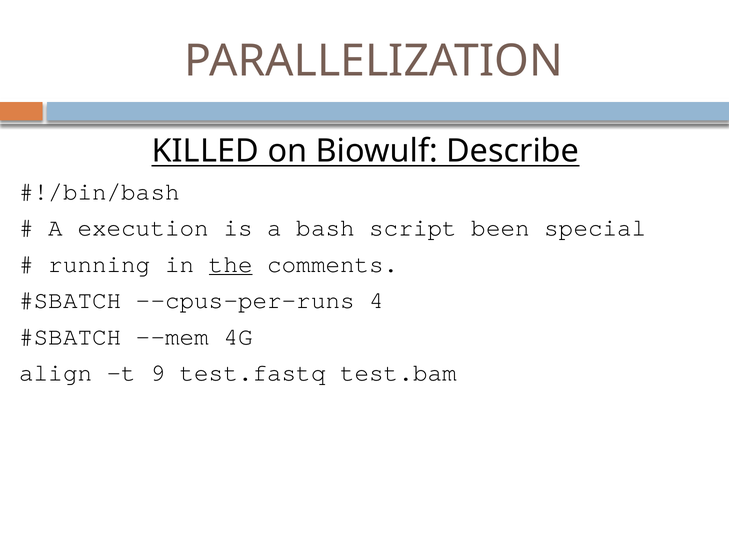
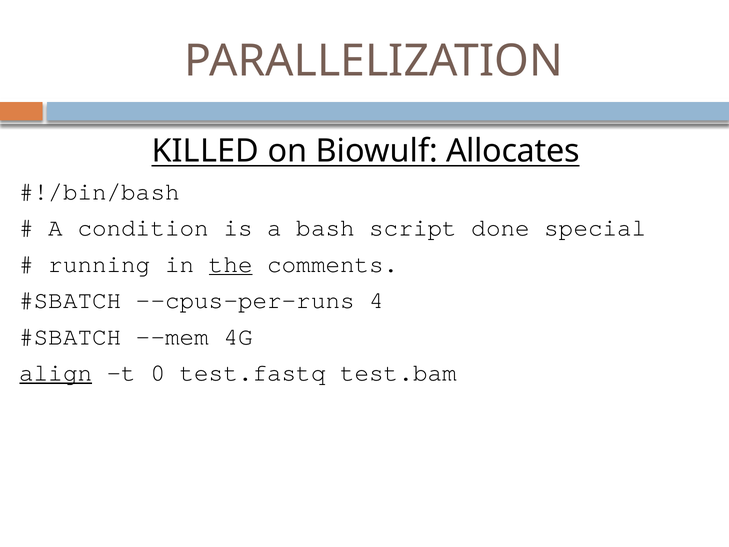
Describe: Describe -> Allocates (513, 151)
execution: execution -> condition (143, 228)
been: been -> done (501, 228)
align underline: none -> present (56, 373)
9: 9 -> 0 (158, 373)
